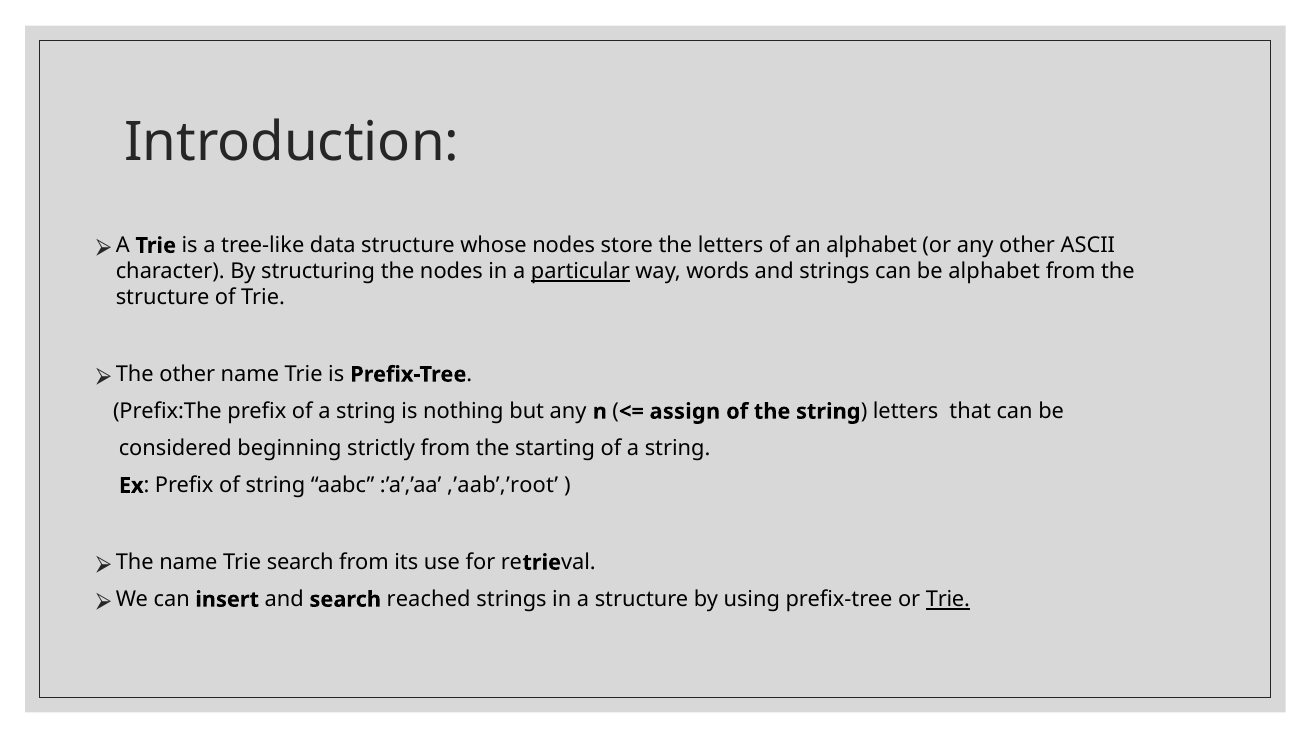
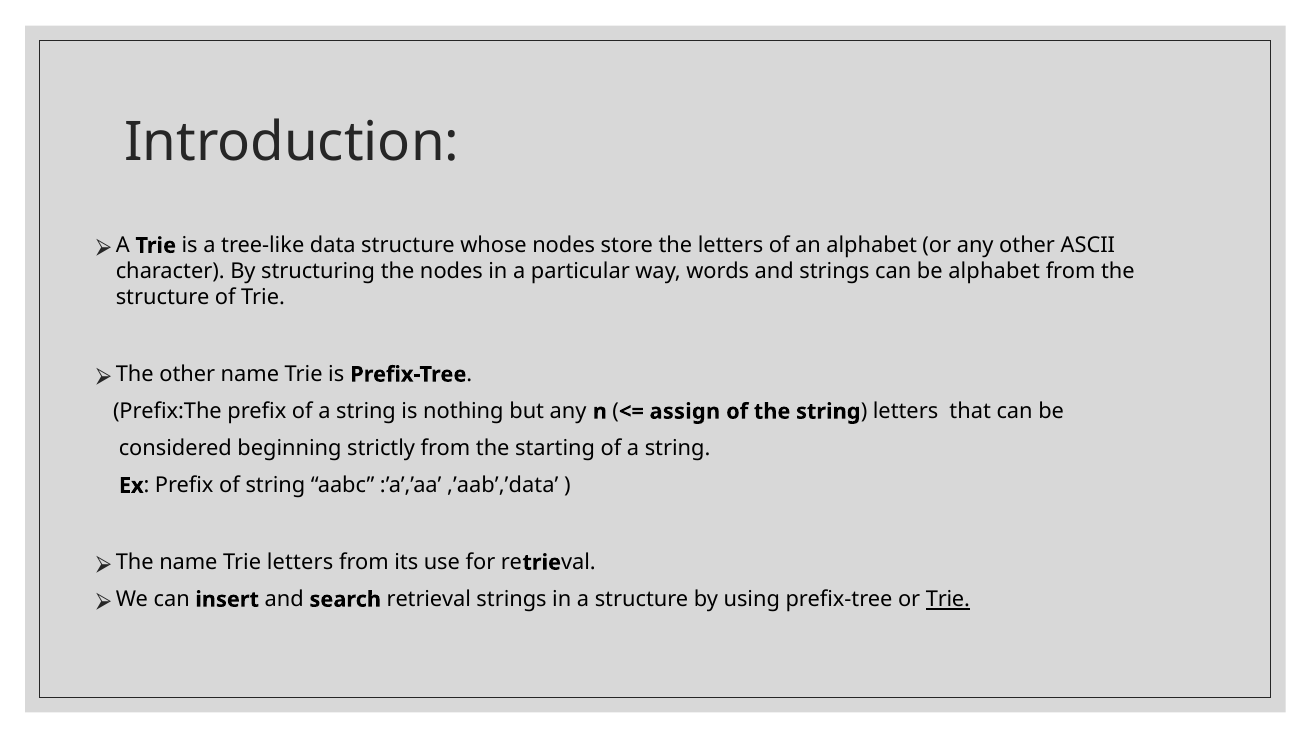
particular underline: present -> none (580, 271)
,’aab’,’root: ,’aab’,’root -> ,’aab’,’data (503, 485)
Trie search: search -> letters (300, 562)
search reached: reached -> retrieval (429, 599)
